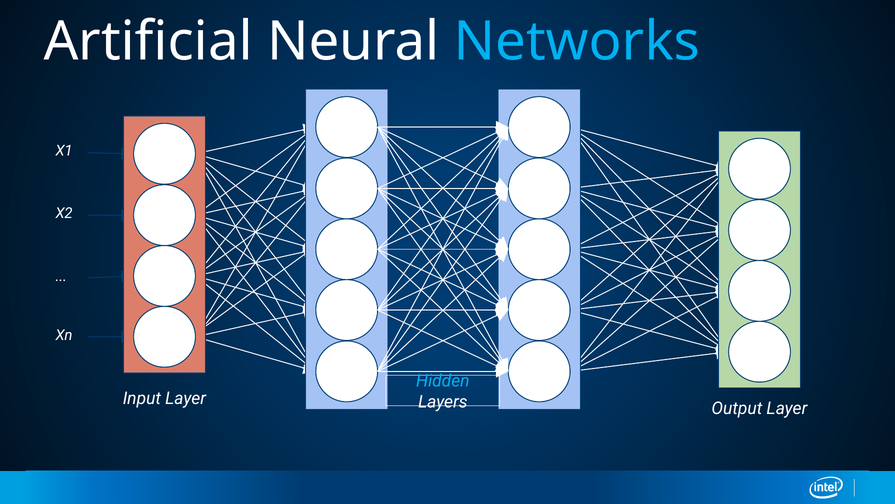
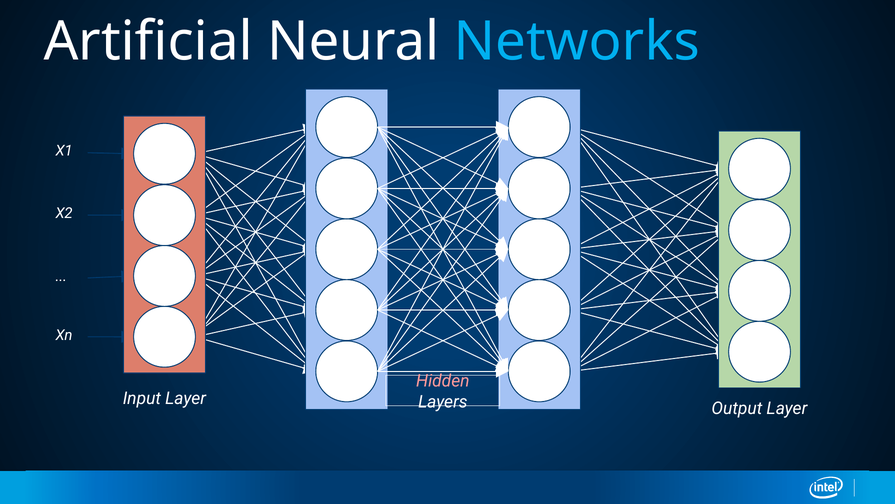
Hidden colour: light blue -> pink (443, 381)
